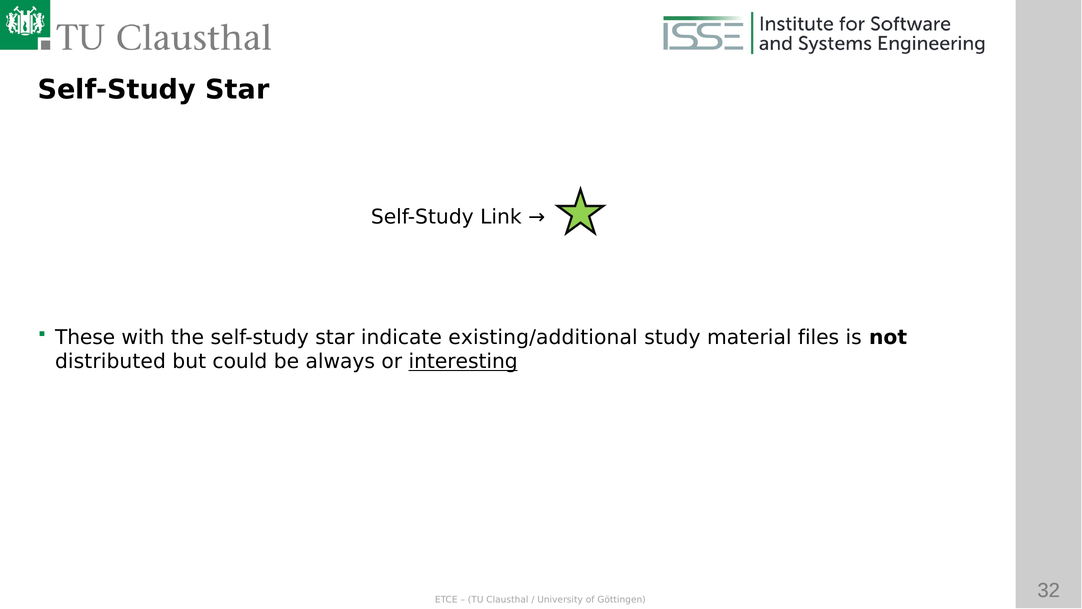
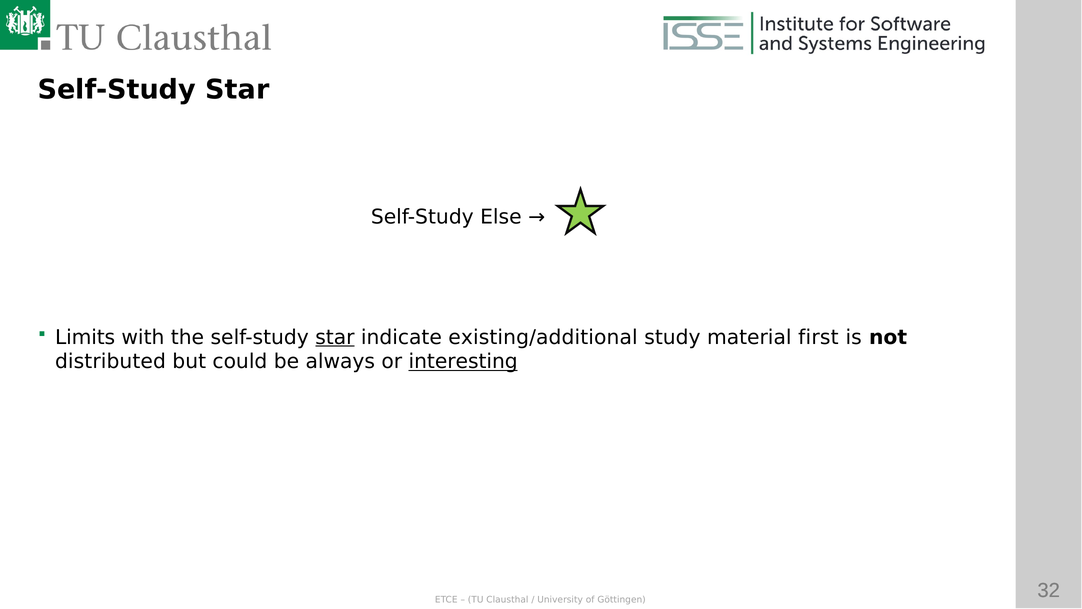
Link: Link -> Else (501, 217)
These: These -> Limits (85, 337)
star underline: none -> present (335, 337)
files: files -> first (818, 337)
